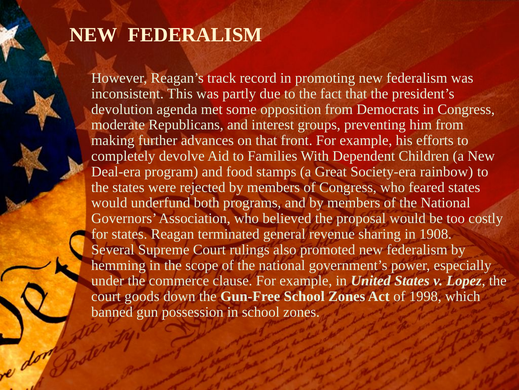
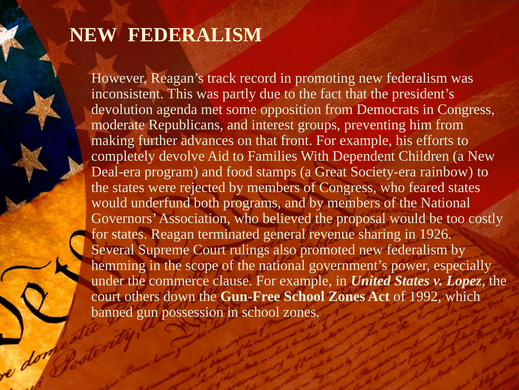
1908: 1908 -> 1926 (436, 234)
goods: goods -> others (142, 296)
1998: 1998 -> 1992 (425, 296)
